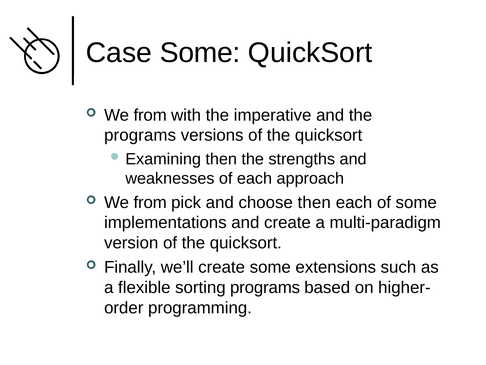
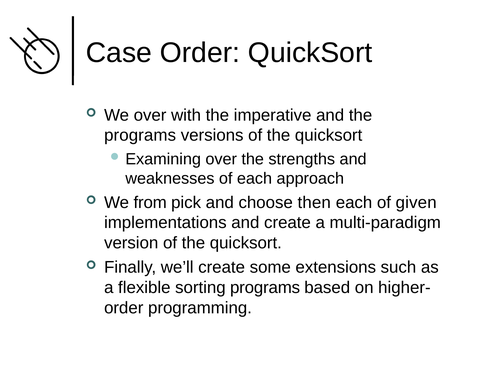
Case Some: Some -> Order (200, 53)
from: from -> over (150, 115)
Examining then: then -> over (221, 159)
of some: some -> given (416, 202)
